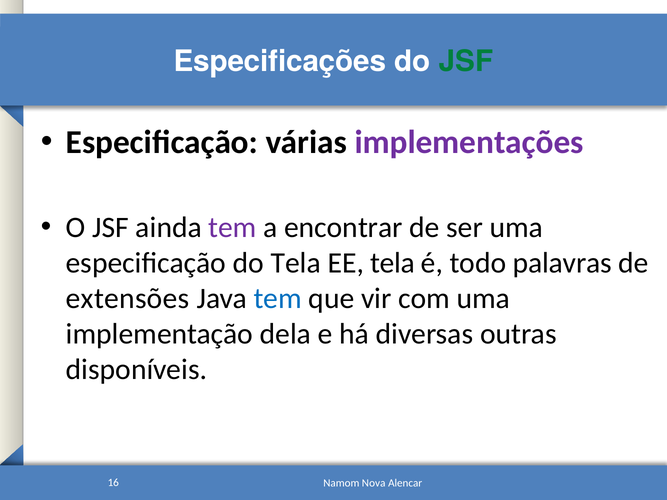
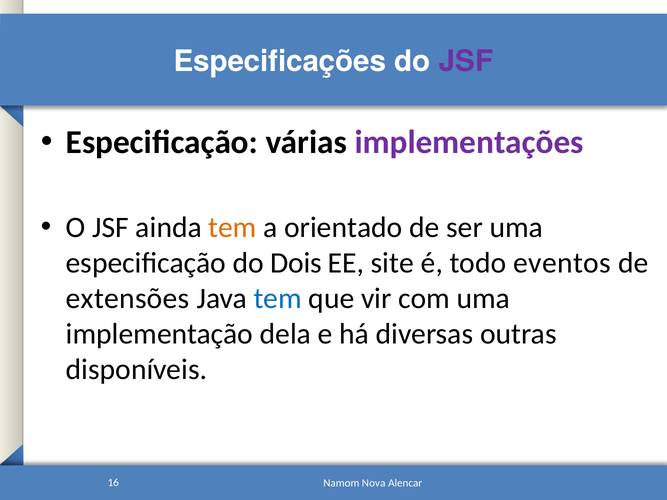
JSF colour: green -> purple (466, 62)
tem colour: purple -> orange (233, 227)
encontrar: encontrar -> orientado (343, 227)
do Tela: Tela -> Dois (296, 263)
EE tela: tela -> site (392, 263)
palavras: palavras -> eventos (562, 263)
